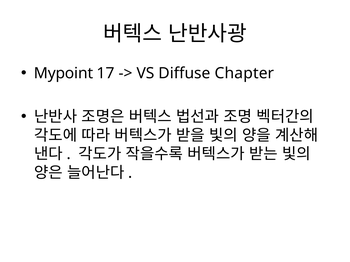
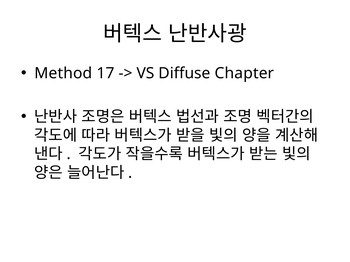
Mypoint: Mypoint -> Method (63, 73)
